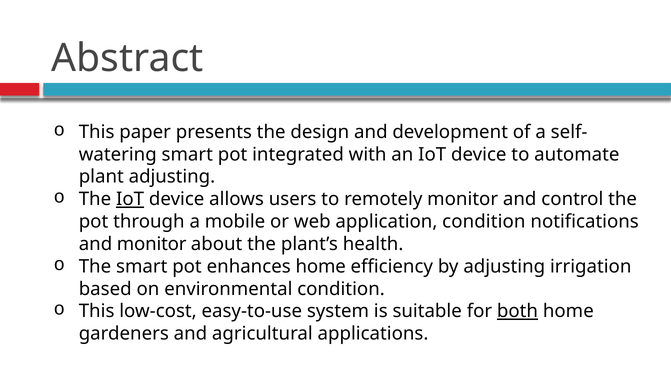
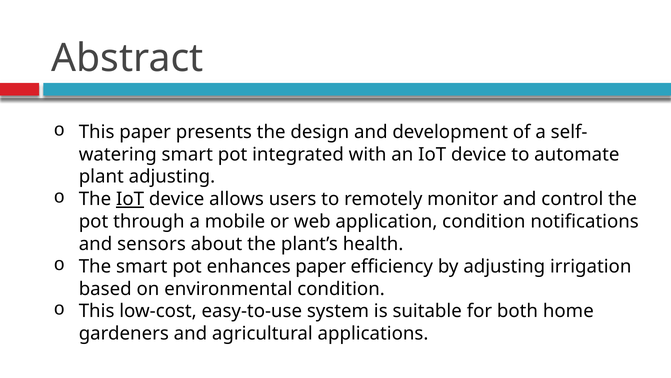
and monitor: monitor -> sensors (151, 244)
enhances home: home -> paper (321, 266)
both underline: present -> none (517, 311)
